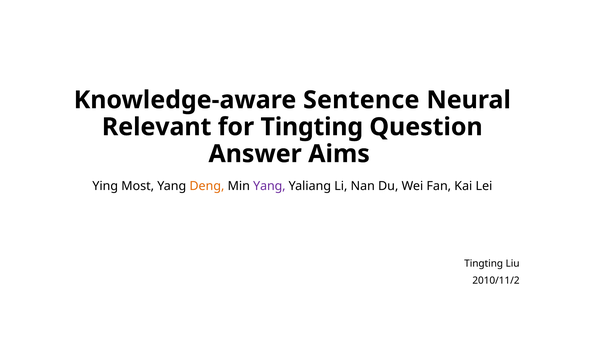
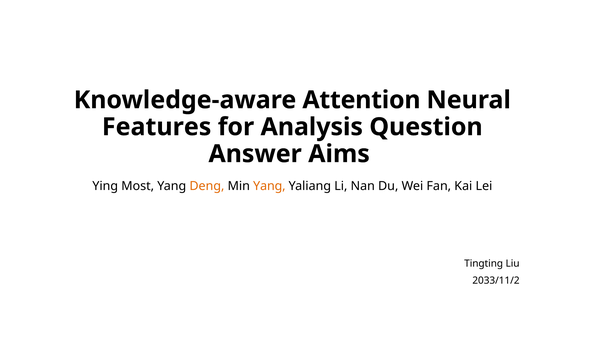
Sentence: Sentence -> Attention (361, 100)
Relevant: Relevant -> Features (157, 127)
for Tingting: Tingting -> Analysis (312, 127)
Yang colour: purple -> orange (269, 186)
2010/11/2: 2010/11/2 -> 2033/11/2 (496, 280)
